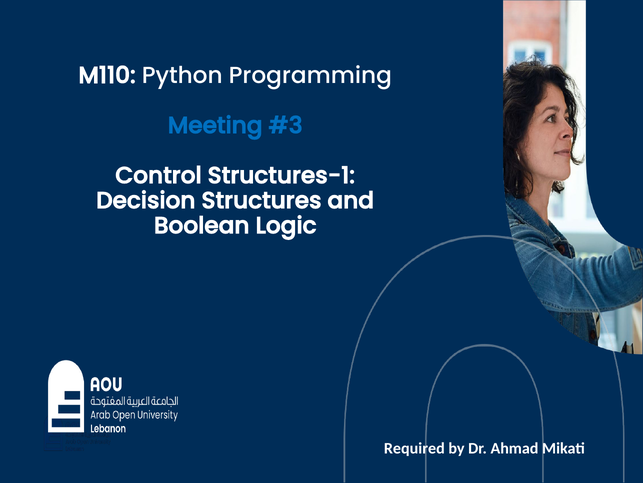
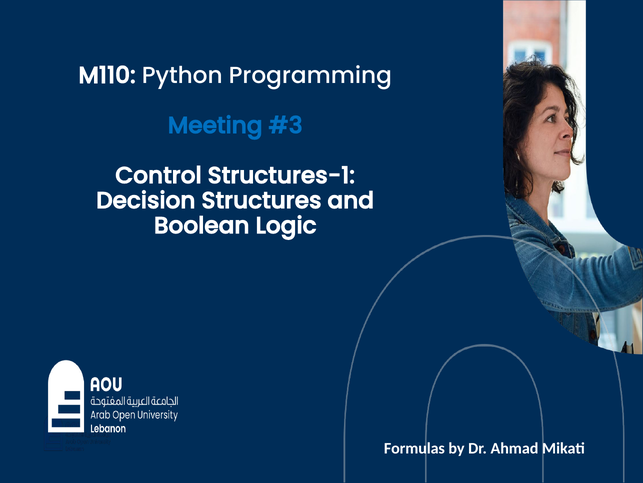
Required: Required -> Formulas (414, 449)
